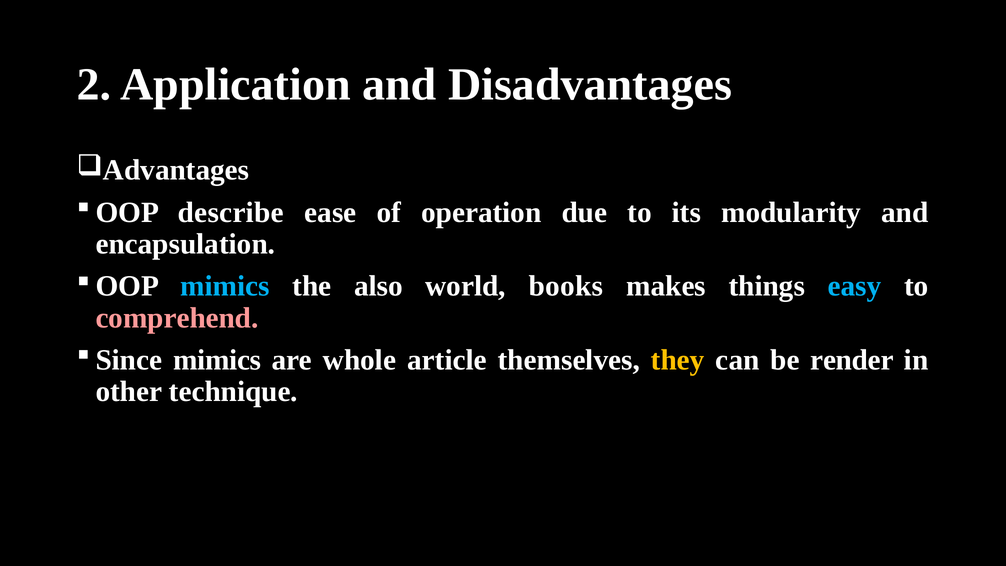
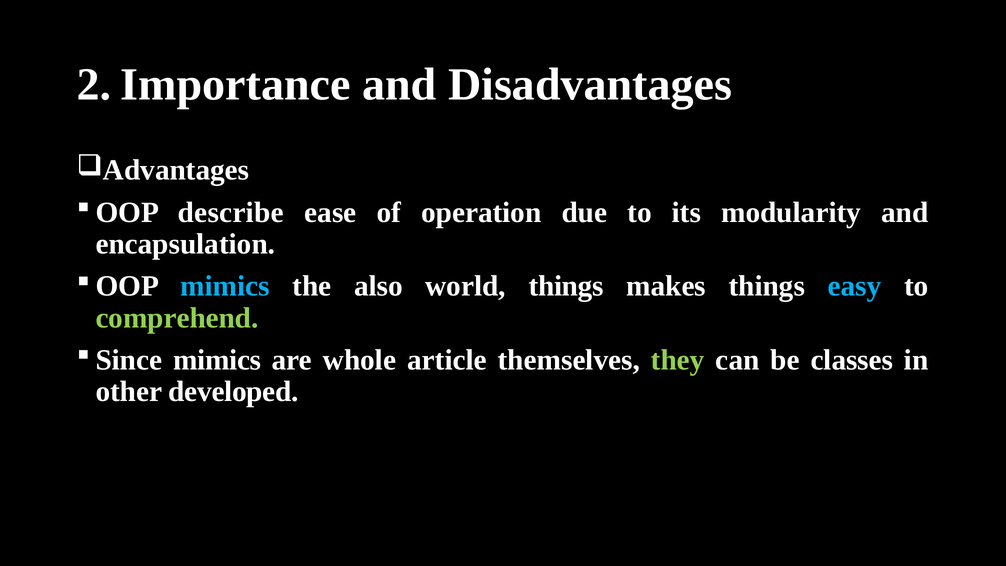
Application: Application -> Importance (235, 85)
world books: books -> things (566, 286)
comprehend colour: pink -> light green (177, 318)
they colour: yellow -> light green (678, 360)
render: render -> classes (852, 360)
technique: technique -> developed (233, 392)
